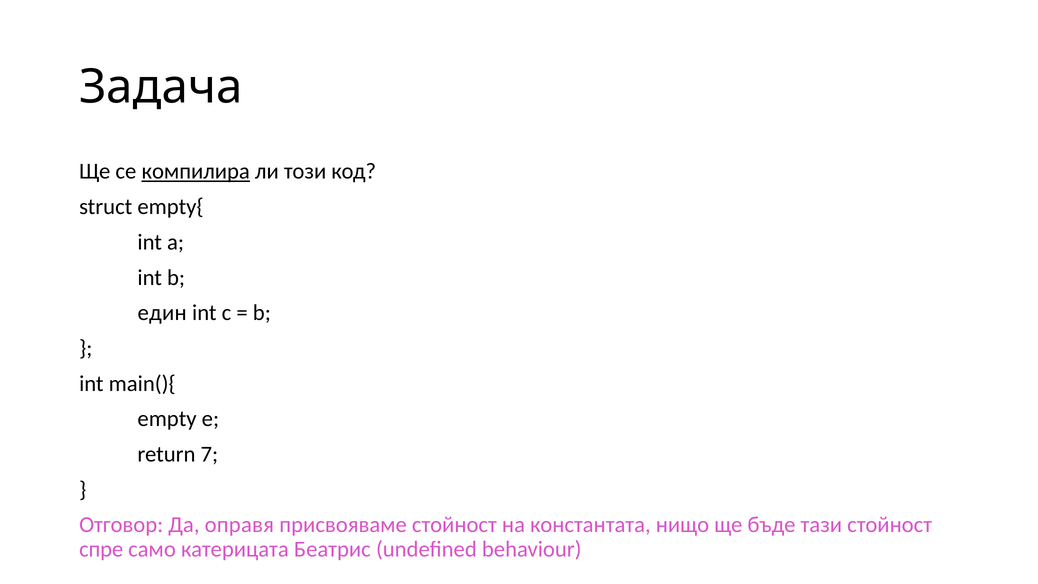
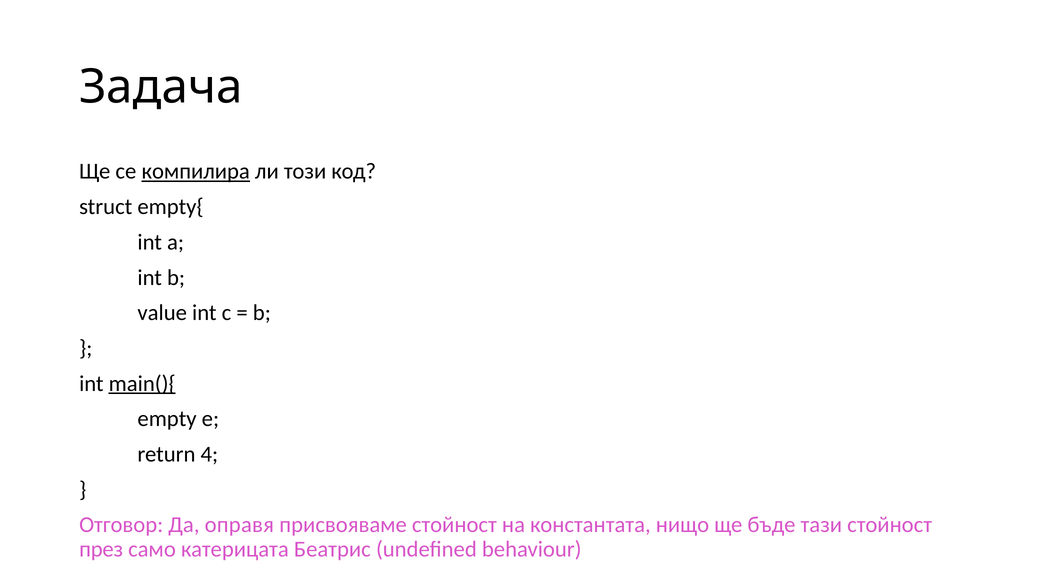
един: един -> value (162, 313)
main(){ underline: none -> present (142, 383)
7: 7 -> 4 (209, 454)
спре: спре -> през (101, 549)
